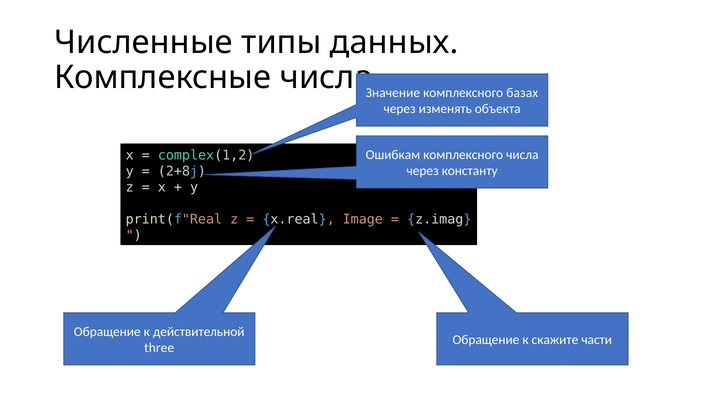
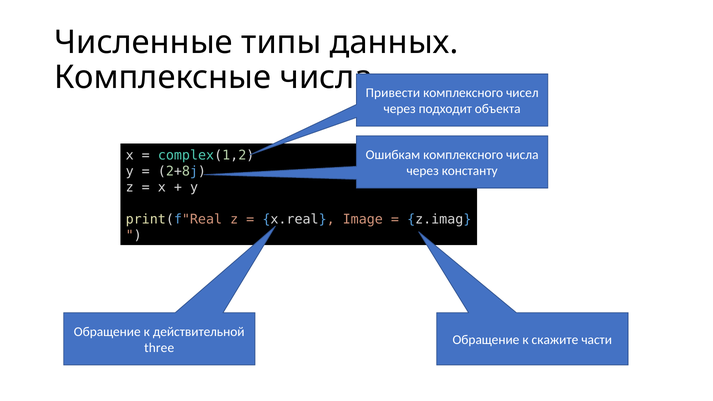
Значение: Значение -> Привести (393, 93)
базах: базах -> чисел (522, 93)
изменять: изменять -> подходит (445, 109)
